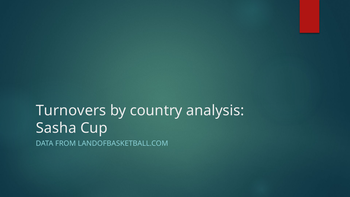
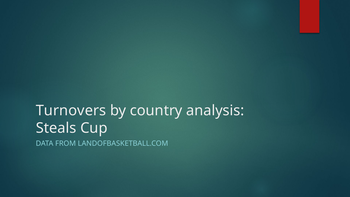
Sasha: Sasha -> Steals (56, 128)
